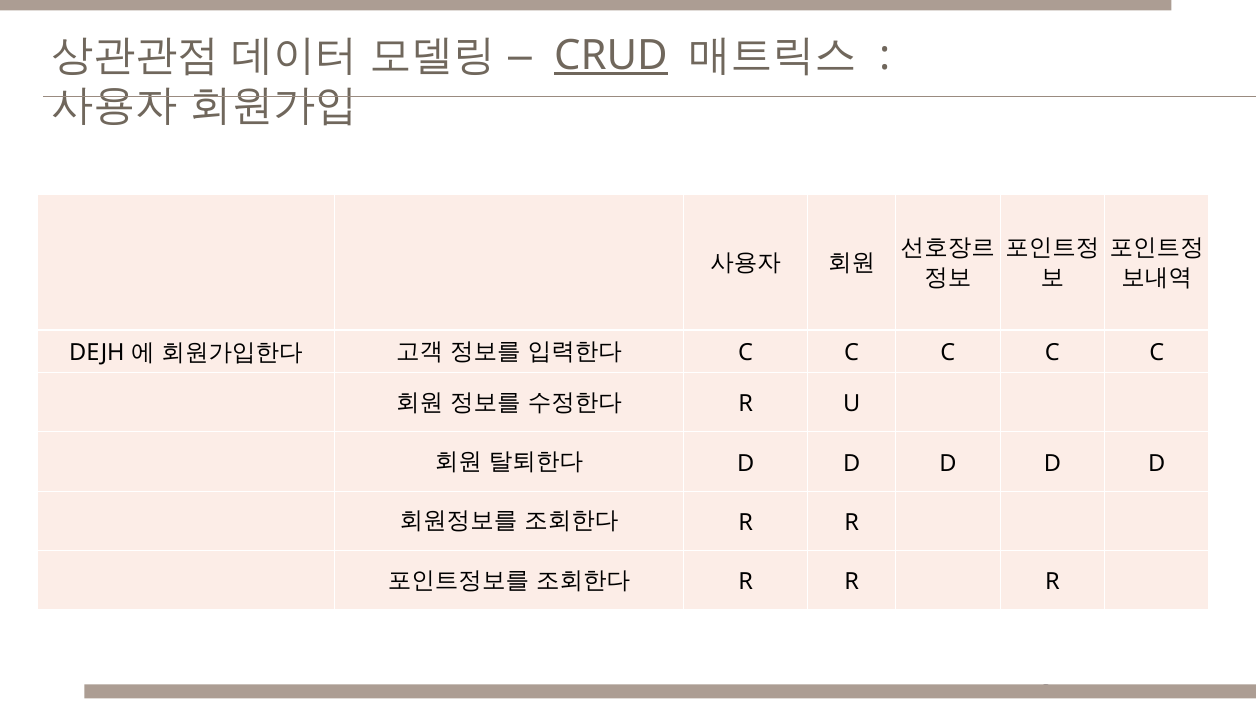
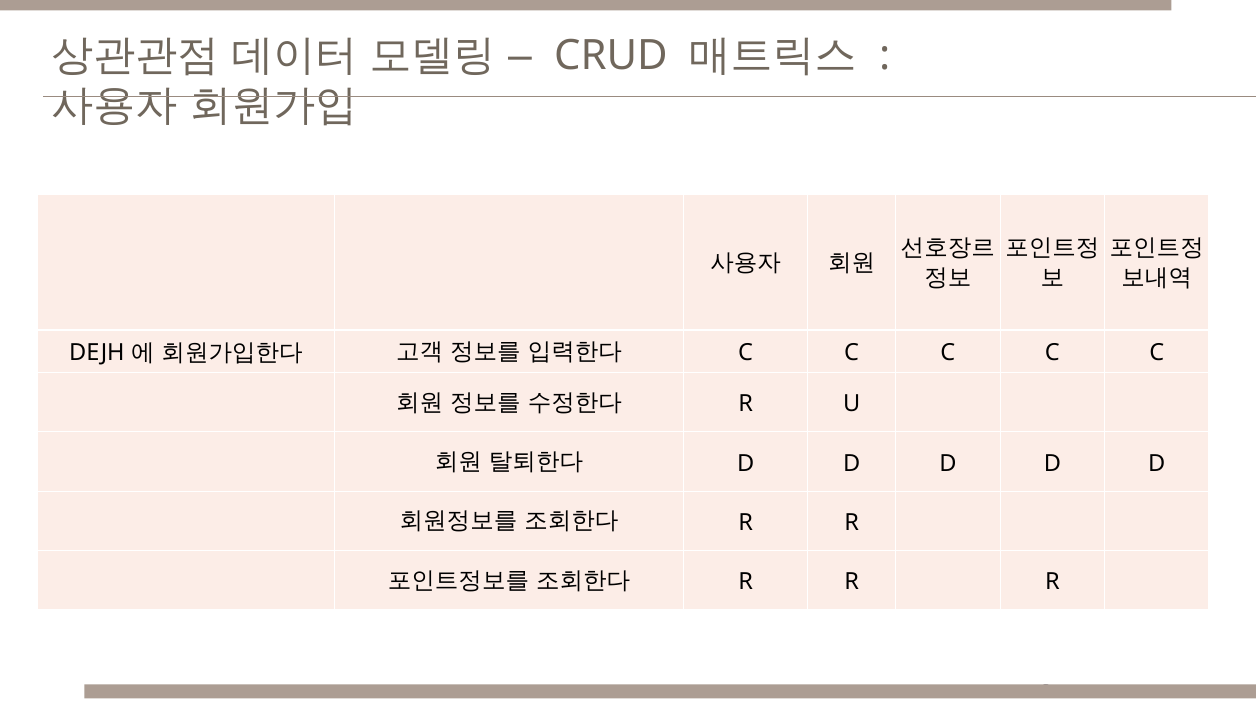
CRUD underline: present -> none (611, 56)
